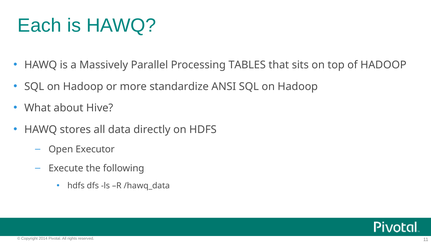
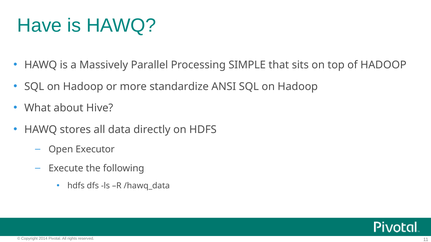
Each: Each -> Have (40, 26)
TABLES: TABLES -> SIMPLE (247, 65)
